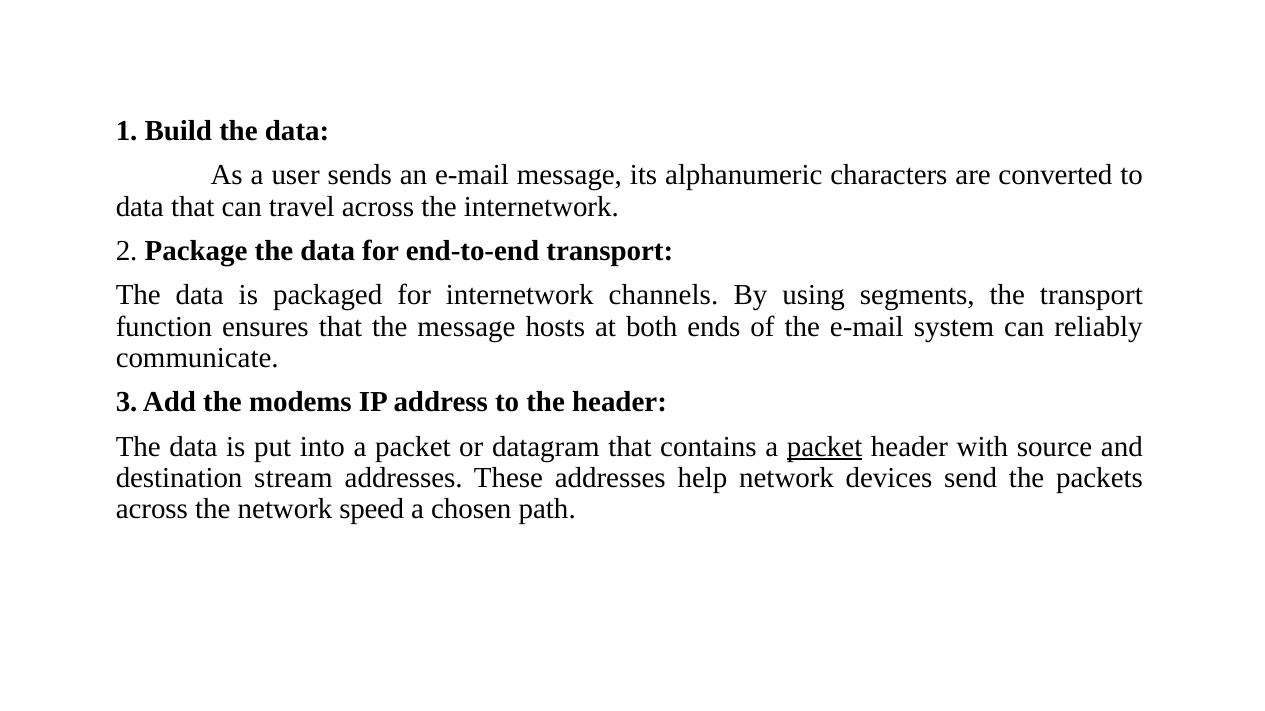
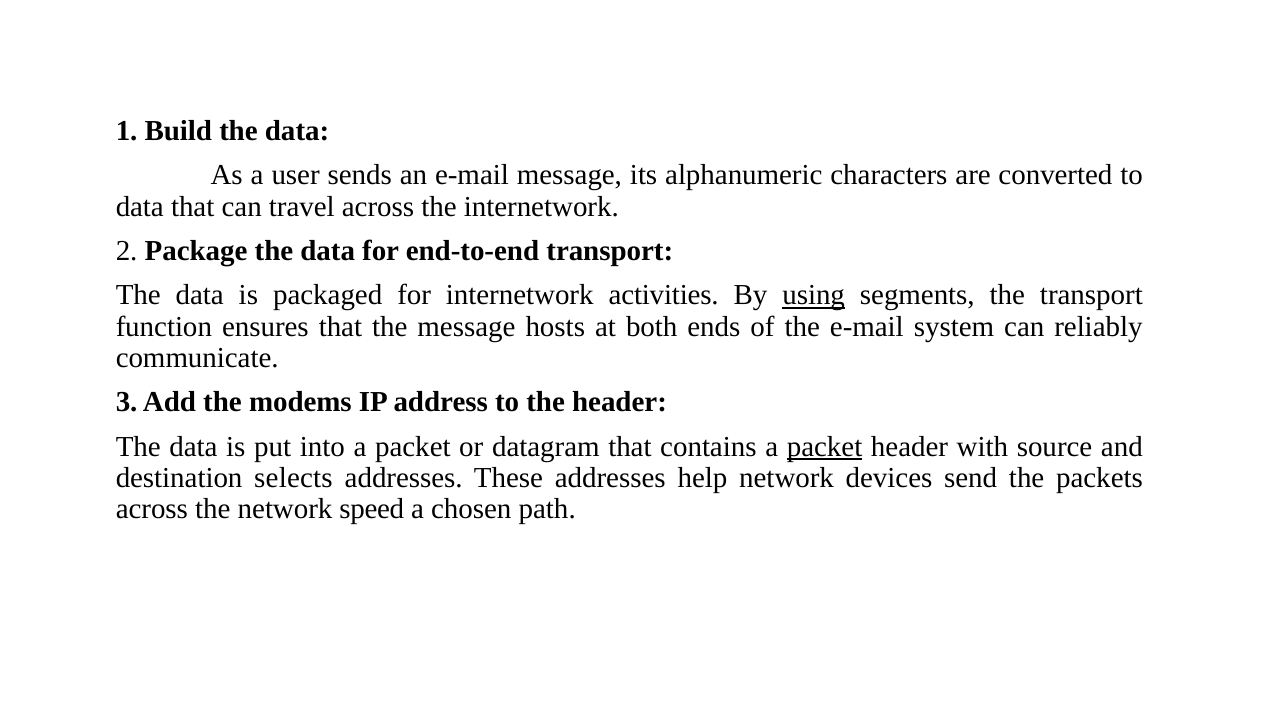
channels: channels -> activities (664, 296)
using underline: none -> present (814, 296)
stream: stream -> selects (293, 479)
